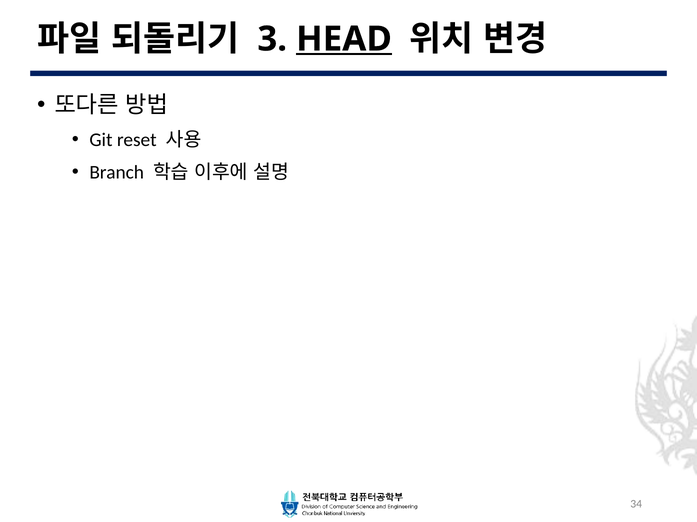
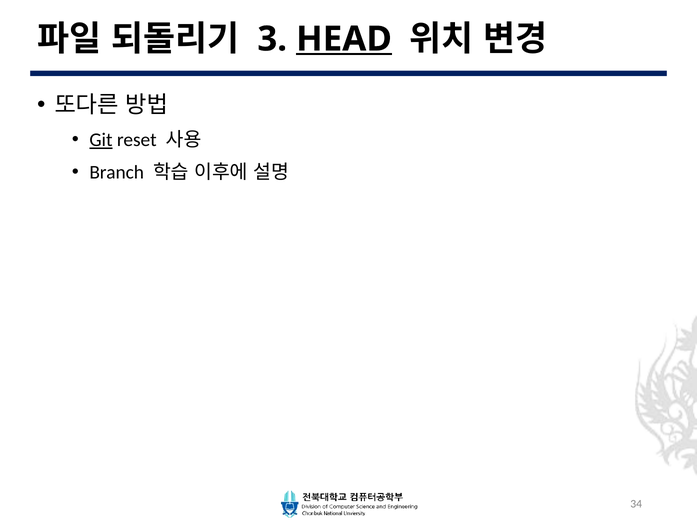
Git underline: none -> present (101, 140)
